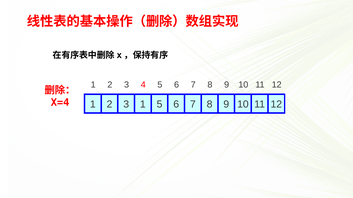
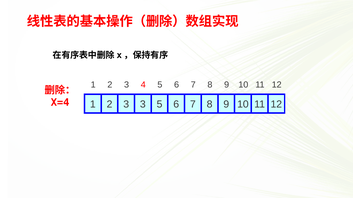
3 1: 1 -> 3 (143, 105)
